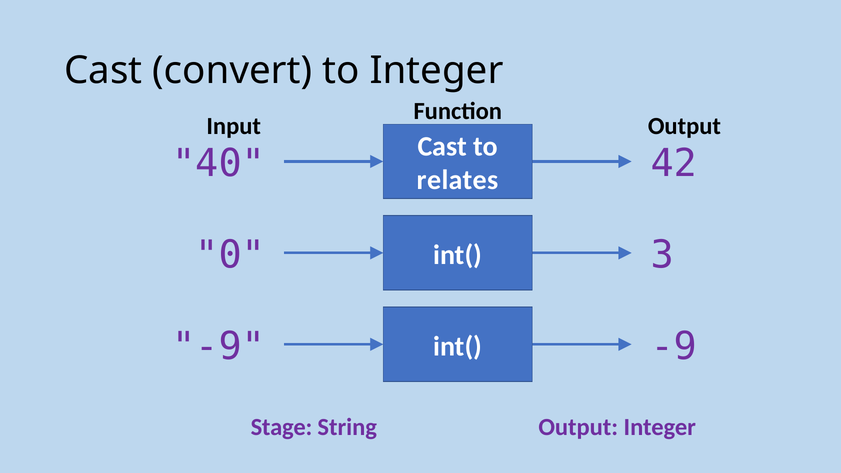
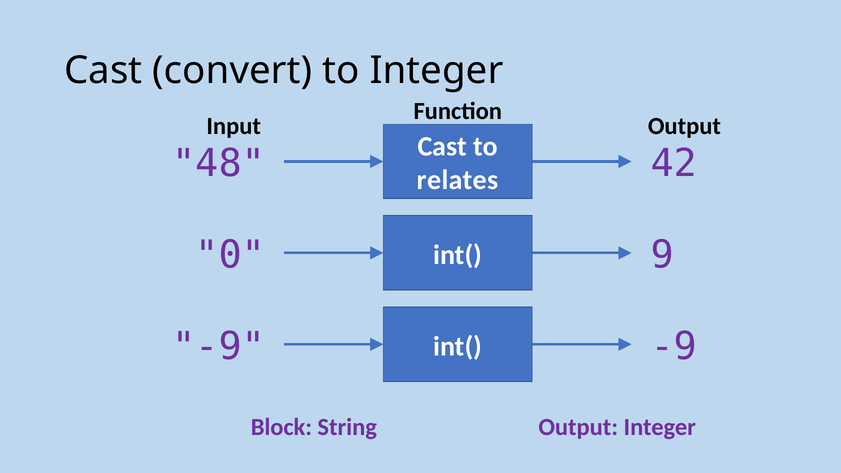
40: 40 -> 48 (219, 163)
3: 3 -> 9 (662, 255)
Stage: Stage -> Block (281, 427)
